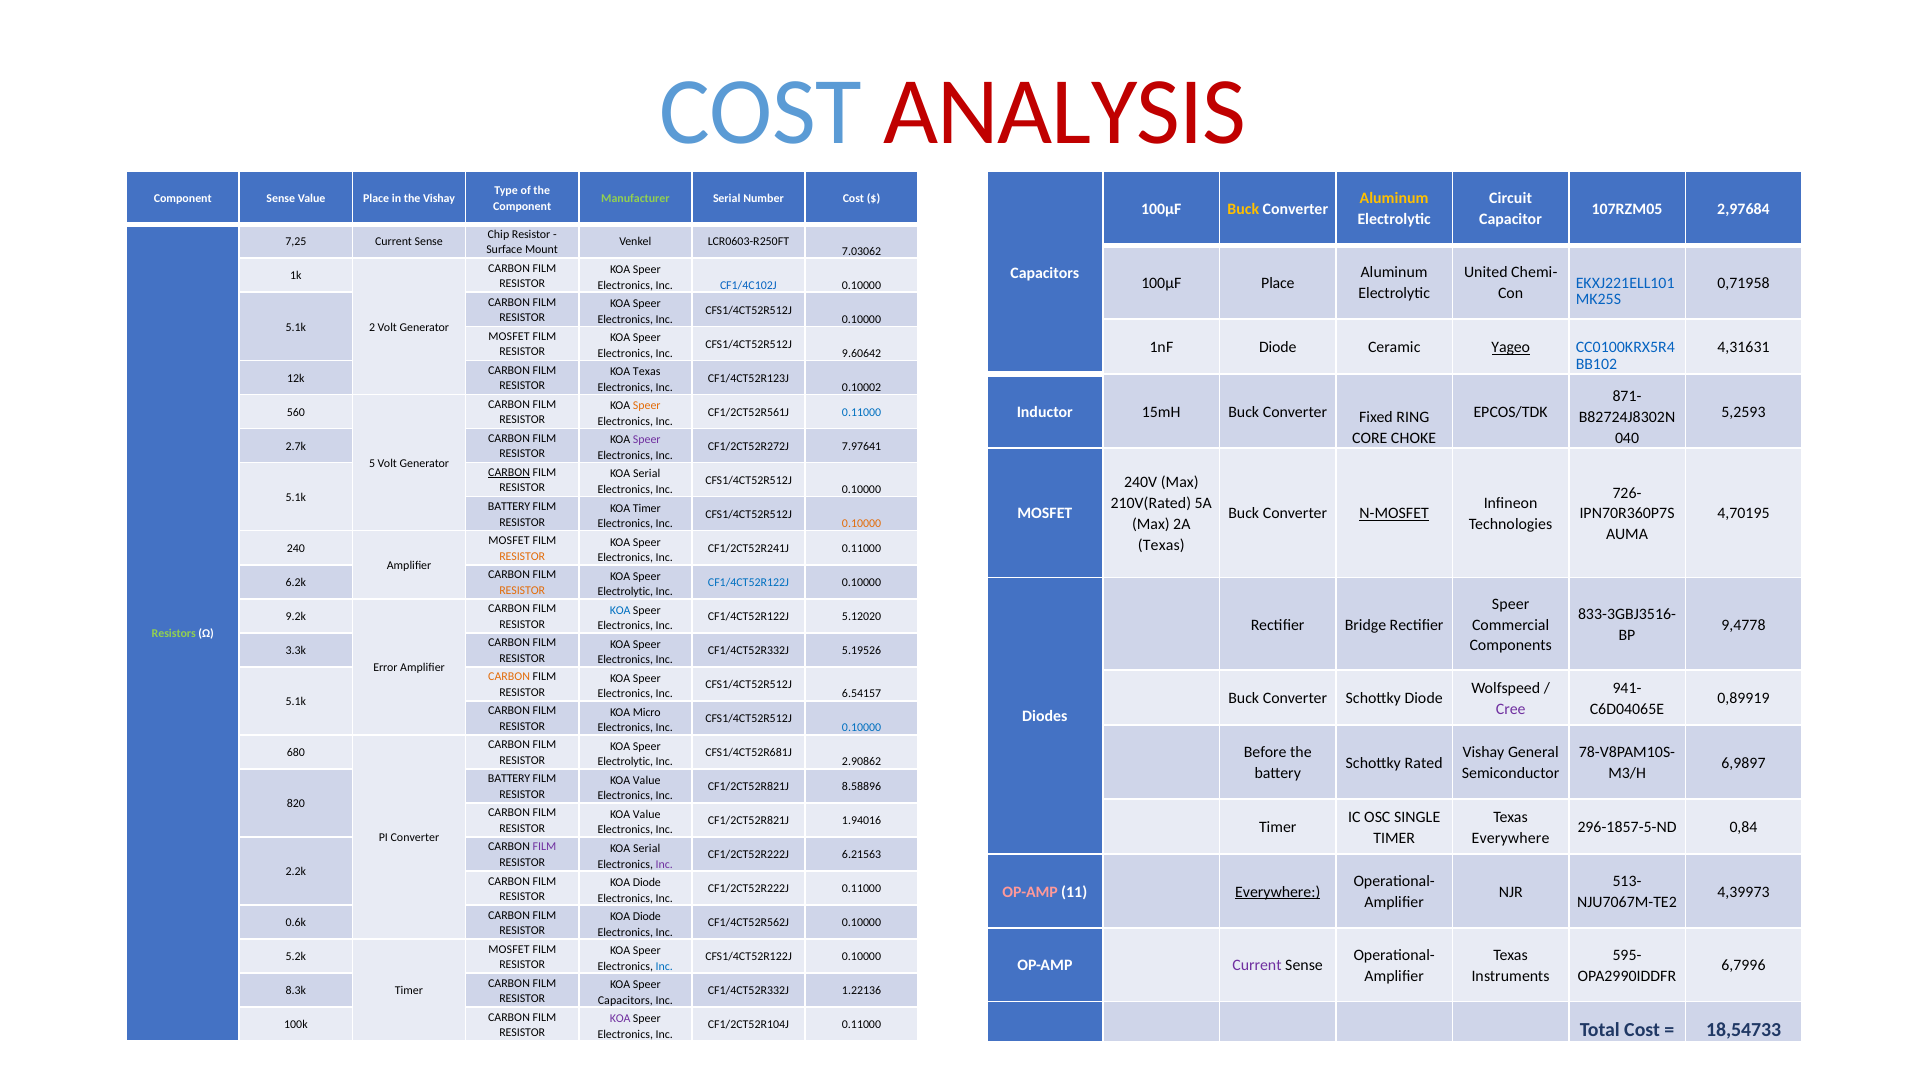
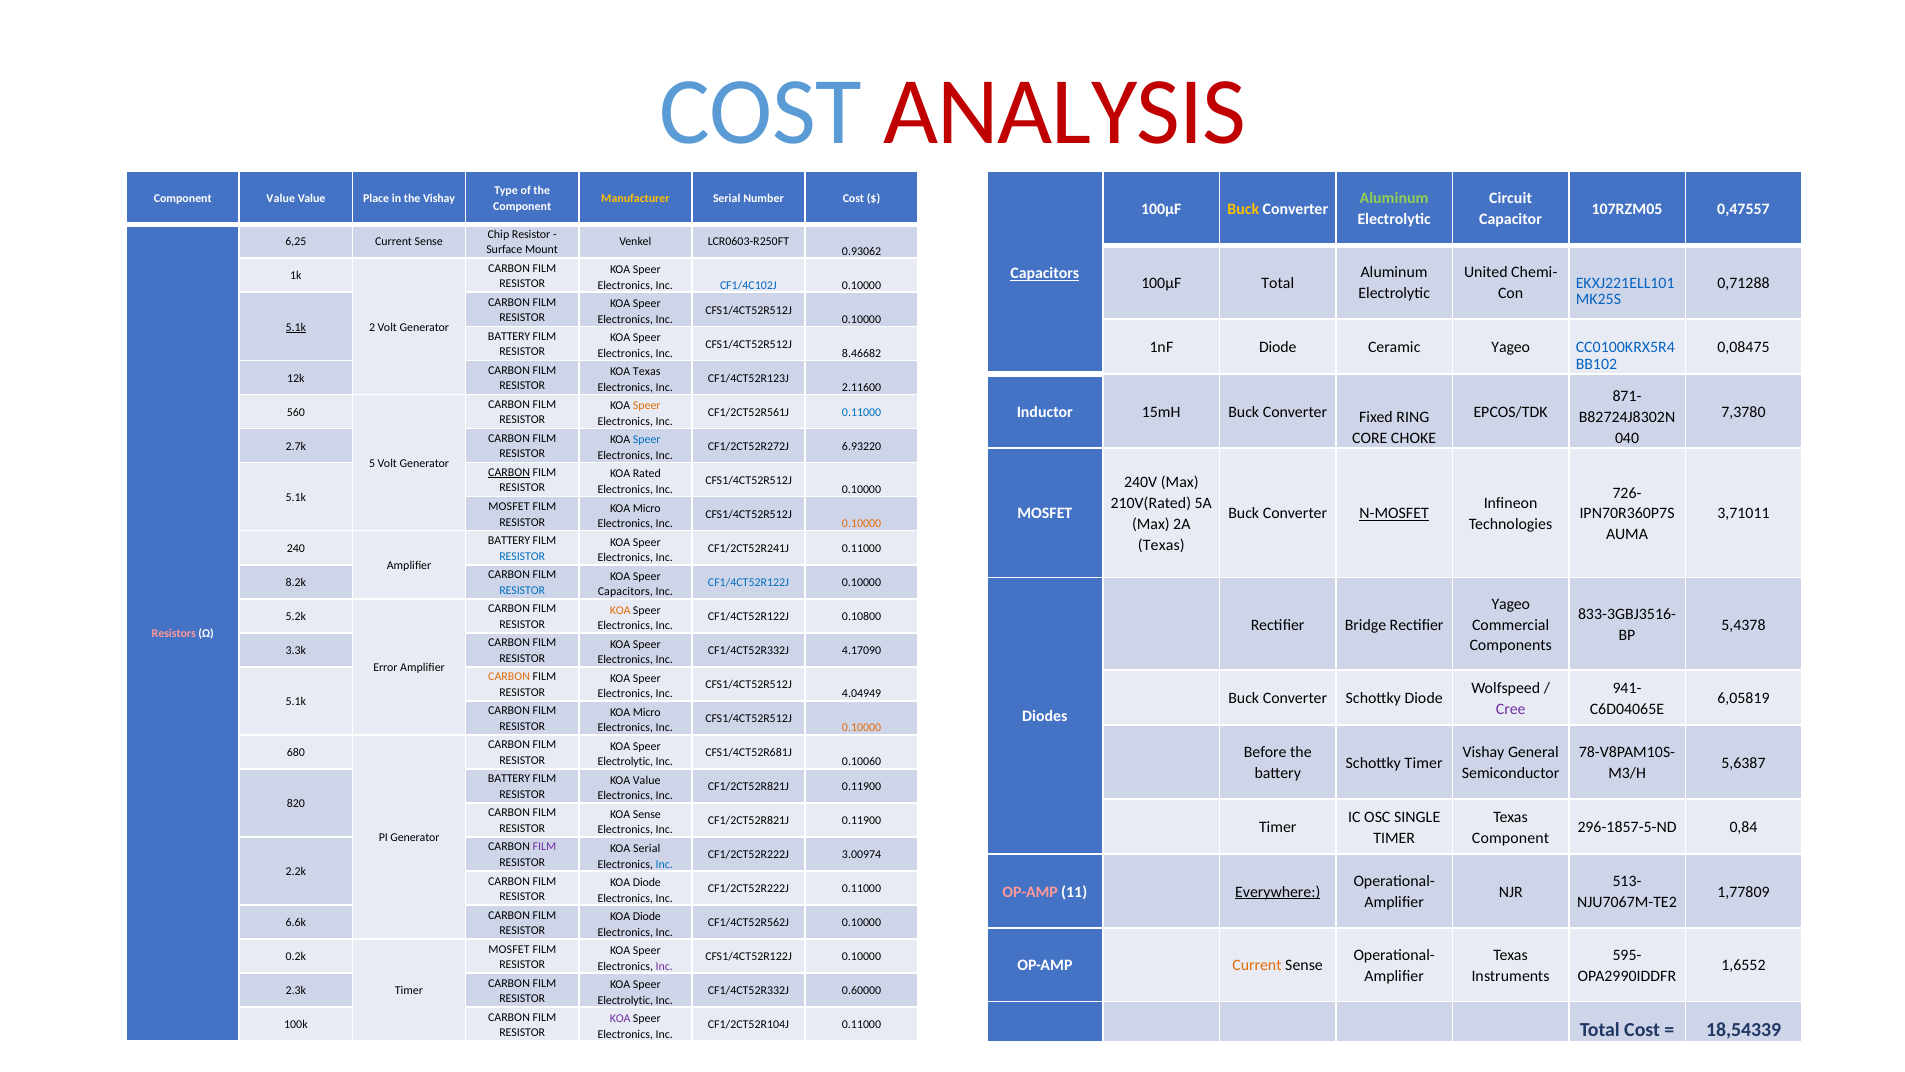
Aluminum colour: yellow -> light green (1394, 199)
Component Sense: Sense -> Value (281, 198)
Manufacturer colour: light green -> yellow (635, 198)
2,97684: 2,97684 -> 0,47557 (1743, 209)
7,25: 7,25 -> 6,25 (296, 242)
7.03062: 7.03062 -> 0.93062 (862, 251)
Capacitors underline: none -> present (1045, 274)
100µF Place: Place -> Total (1278, 283)
0,71958: 0,71958 -> 0,71288 (1743, 283)
5.1k underline: none -> present (296, 327)
MOSFET: MOSFET -> BATTERY (509, 336)
Yageo underline: present -> none (1511, 347)
4,31631: 4,31631 -> 0,08475 (1743, 347)
9.60642: 9.60642 -> 8.46682 (862, 353)
0.10002: 0.10002 -> 2.11600 (862, 387)
5,2593: 5,2593 -> 7,3780 (1744, 412)
Speer colour: purple -> blue (647, 440)
7.97641: 7.97641 -> 6.93220 (862, 446)
Serial: Serial -> Rated (647, 474)
BATTERY: BATTERY -> MOSFET (509, 506)
Timer: Timer -> Micro (647, 508)
4,70195: 4,70195 -> 3,71011 (1743, 513)
MOSFET: MOSFET -> BATTERY (509, 540)
RESISTOR colour: orange -> blue (522, 556)
6.2k: 6.2k -> 8.2k (296, 582)
RESISTOR colour: orange -> blue (522, 590)
Electrolytic: Electrolytic -> Capacitors (625, 591)
Speer: Speer -> Yageo (1511, 604)
KOA colour: blue -> orange (620, 610)
9.2k: 9.2k -> 5.2k (296, 616)
5.12020: 5.12020 -> 0.10800 (862, 616)
9,4778: 9,4778 -> 5,4378 (1744, 625)
Resistors colour: light green -> pink (174, 633)
5.19526: 5.19526 -> 4.17090 (862, 650)
6.54157: 6.54157 -> 4.04949 (862, 694)
0,89919: 0,89919 -> 6,05819 (1743, 698)
0.10000 colour: blue -> orange (862, 728)
Schottky Rated: Rated -> Timer (1424, 763)
6,9897: 6,9897 -> 5,6387 (1744, 763)
2.90862: 2.90862 -> 0.10060 (862, 762)
8.58896: 8.58896 -> 0.11900 (862, 786)
Value: Value -> Sense (647, 814)
1.94016: 1.94016 -> 0.11900 (862, 820)
Everywhere: Everywhere -> Component (1511, 837)
PI Converter: Converter -> Generator (415, 837)
6.21563: 6.21563 -> 3.00974 (862, 854)
Inc colour: purple -> blue (664, 864)
4,39973: 4,39973 -> 1,77809 (1743, 891)
0.6k: 0.6k -> 6.6k (296, 922)
5.2k: 5.2k -> 0.2k (296, 957)
Current colour: purple -> orange (1257, 965)
6,7996: 6,7996 -> 1,6552 (1744, 965)
Inc colour: blue -> purple (664, 966)
8.3k: 8.3k -> 2.3k (296, 991)
1.22136: 1.22136 -> 0.60000 (862, 991)
Capacitors: Capacitors -> Electrolytic (625, 1000)
18,54733: 18,54733 -> 18,54339 (1744, 1029)
